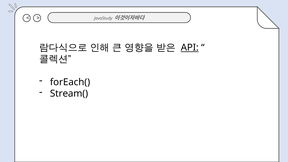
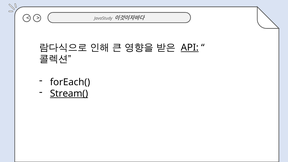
Stream( underline: none -> present (69, 94)
